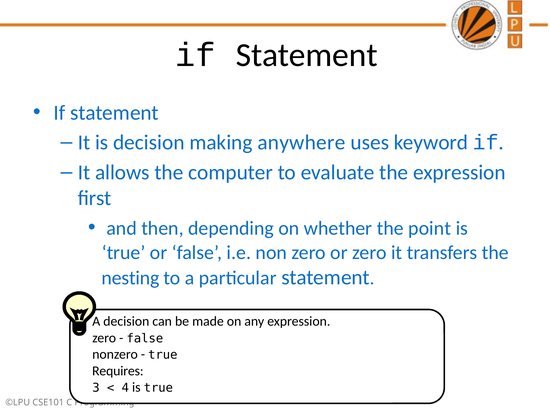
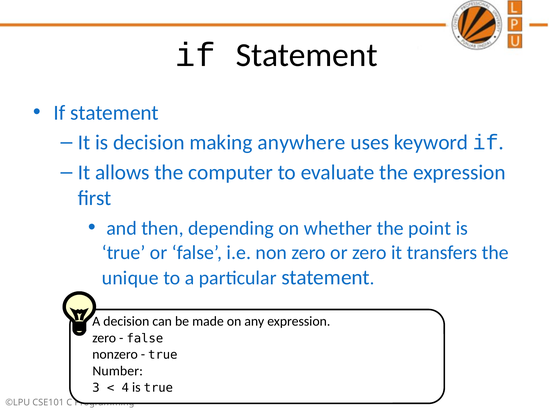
nesting: nesting -> unique (130, 278)
Requires: Requires -> Number (118, 371)
